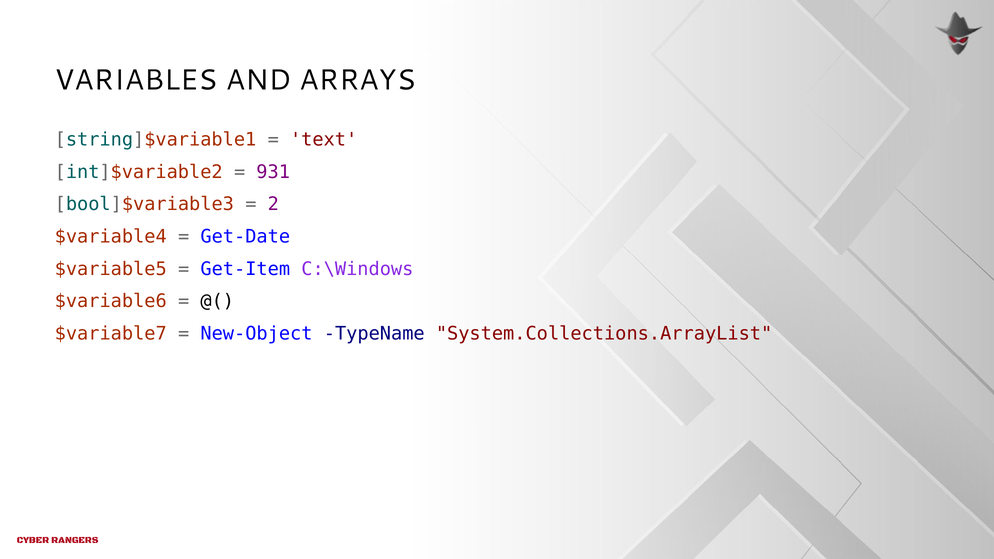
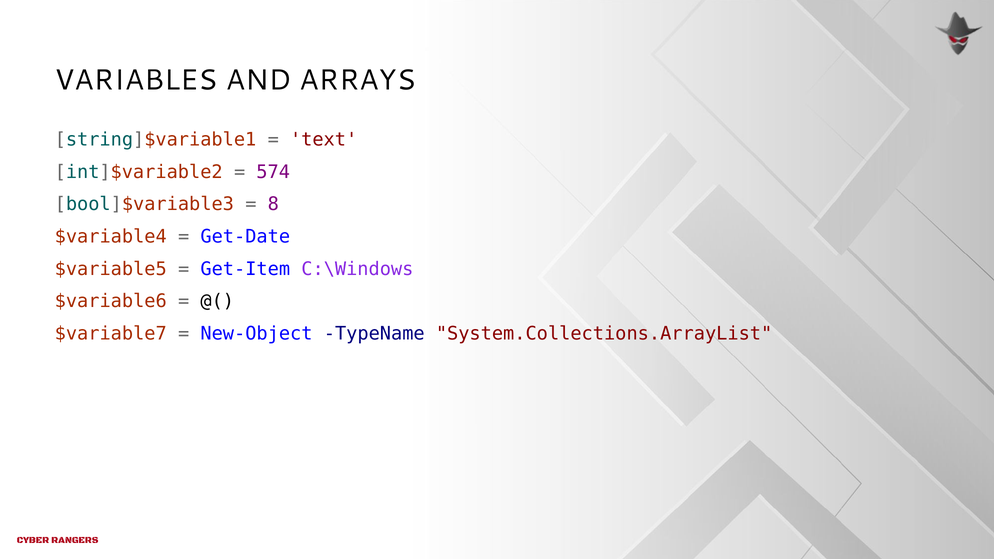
931: 931 -> 574 (273, 172)
2: 2 -> 8 (273, 204)
